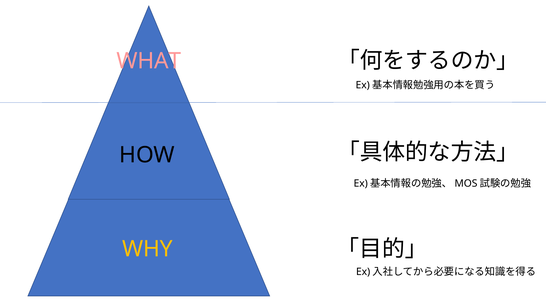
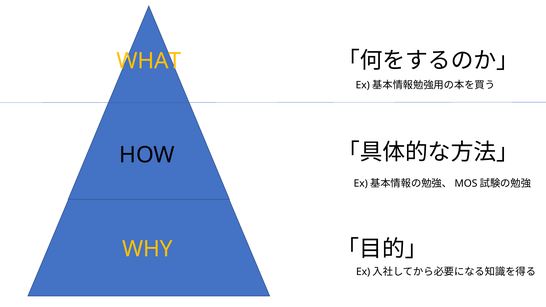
WHAT colour: pink -> yellow (149, 61)
